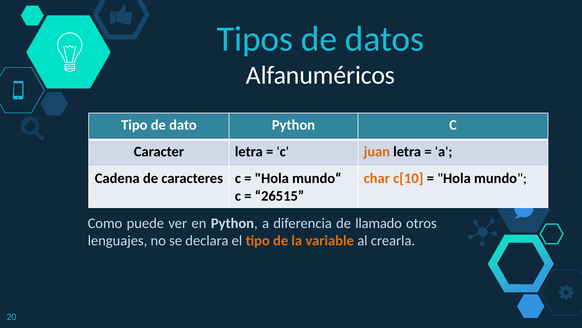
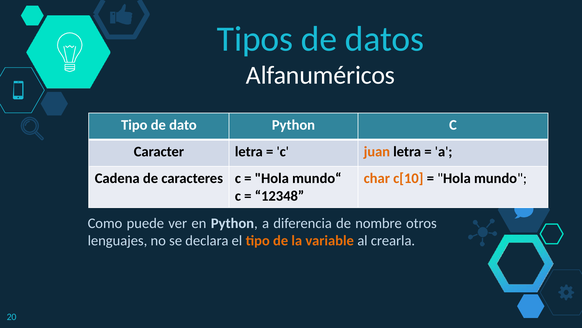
26515: 26515 -> 12348 (279, 196)
llamado: llamado -> nombre (379, 223)
